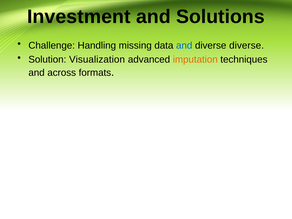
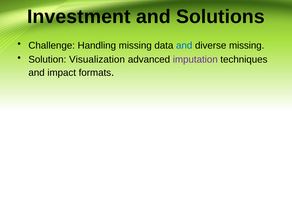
diverse diverse: diverse -> missing (247, 45)
imputation colour: orange -> purple (195, 59)
across: across -> impact (62, 73)
